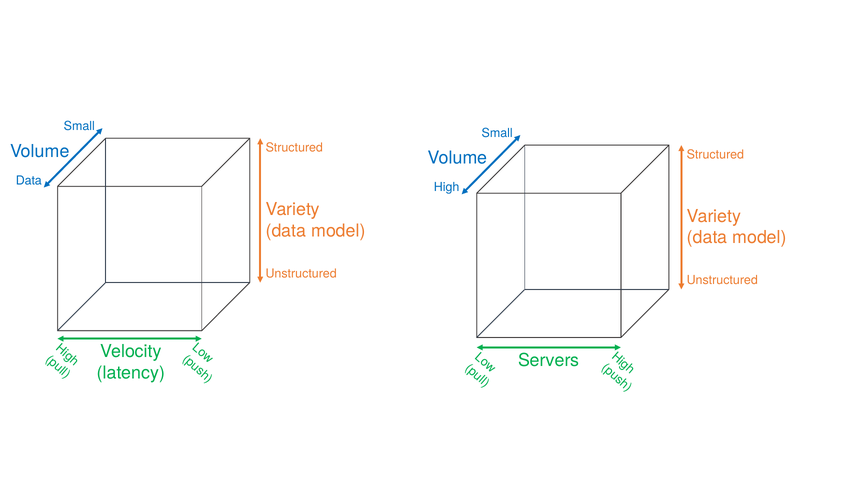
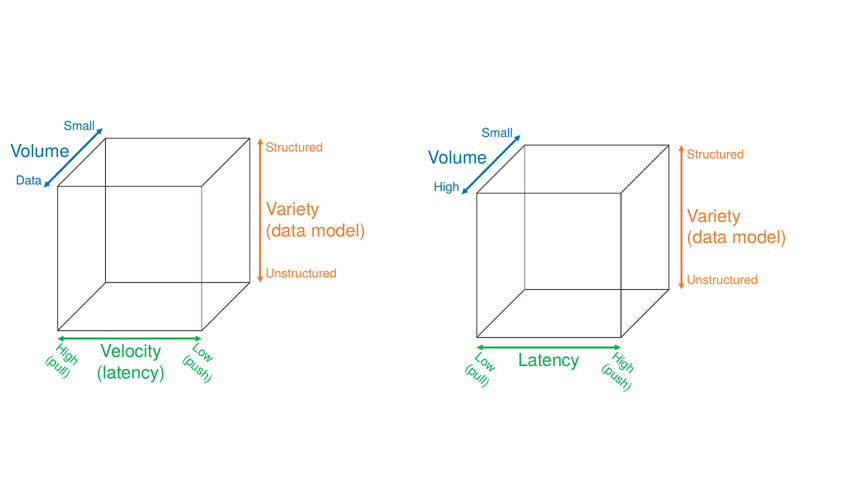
Servers: Servers -> Latency (549, 360)
